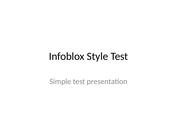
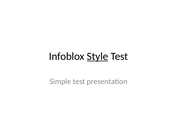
Style underline: none -> present (97, 56)
